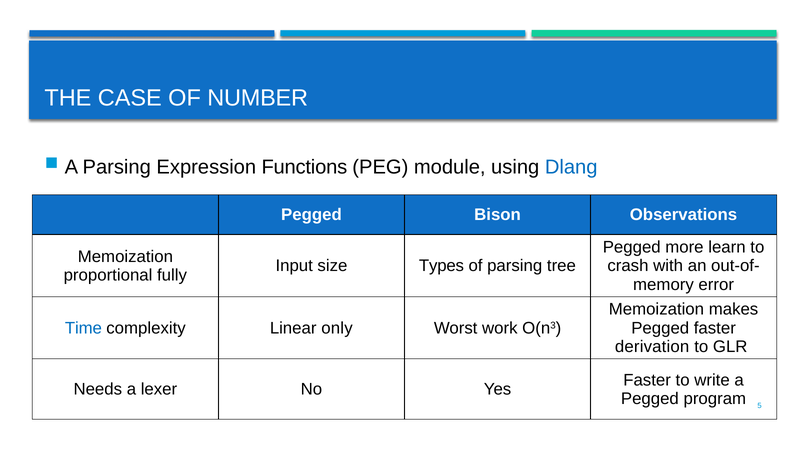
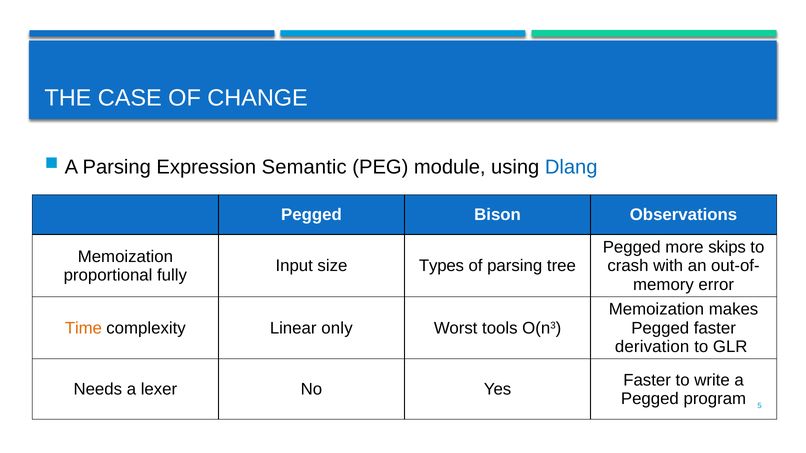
NUMBER: NUMBER -> CHANGE (258, 98)
Functions: Functions -> Semantic (304, 167)
learn: learn -> skips (727, 247)
Time colour: blue -> orange (83, 328)
work: work -> tools (500, 328)
